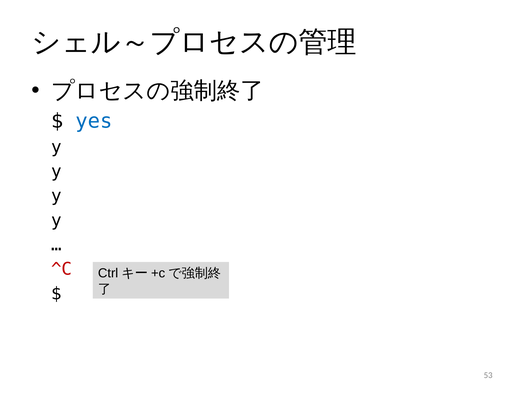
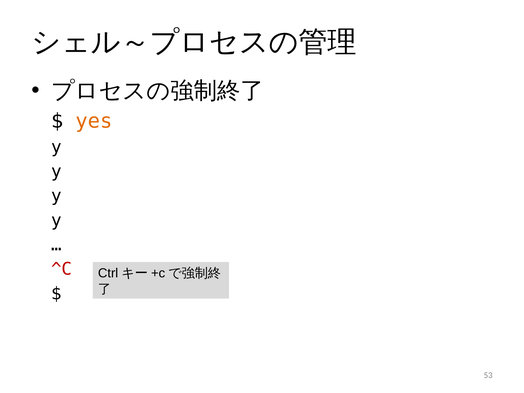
yes colour: blue -> orange (94, 121)
